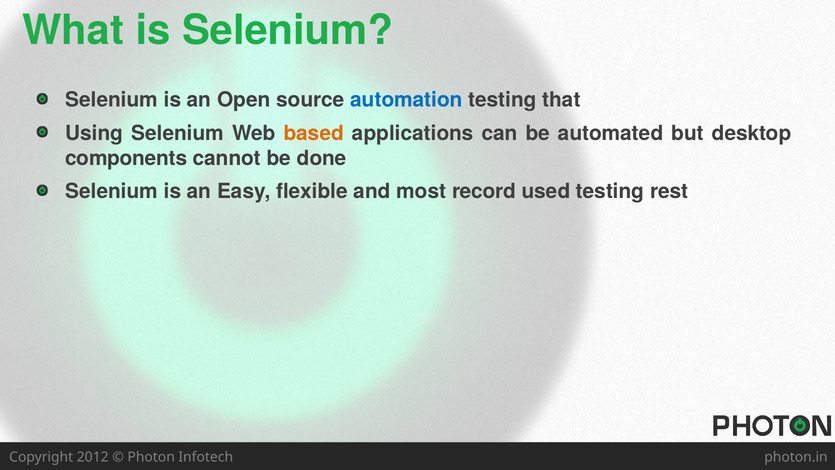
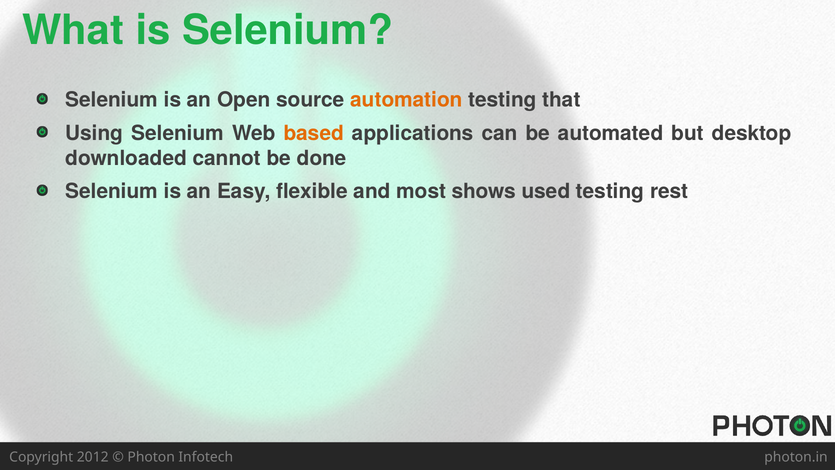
automation colour: blue -> orange (406, 100)
components: components -> downloaded (126, 158)
record: record -> shows (484, 191)
